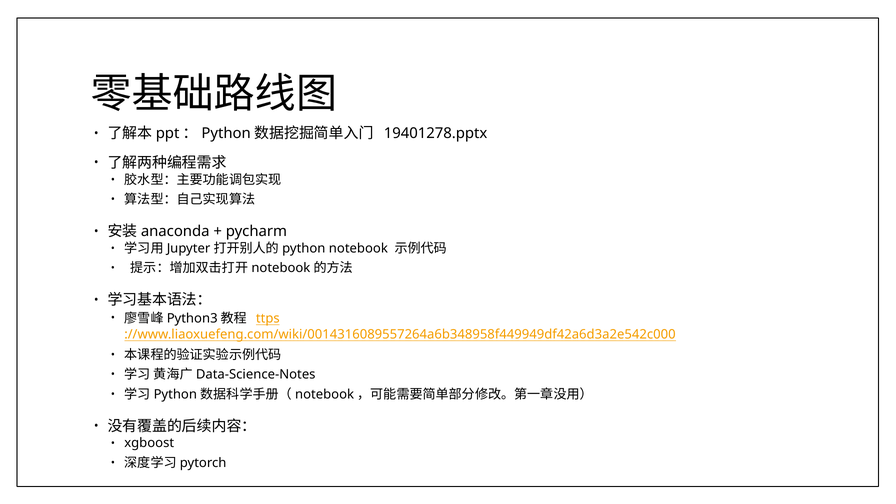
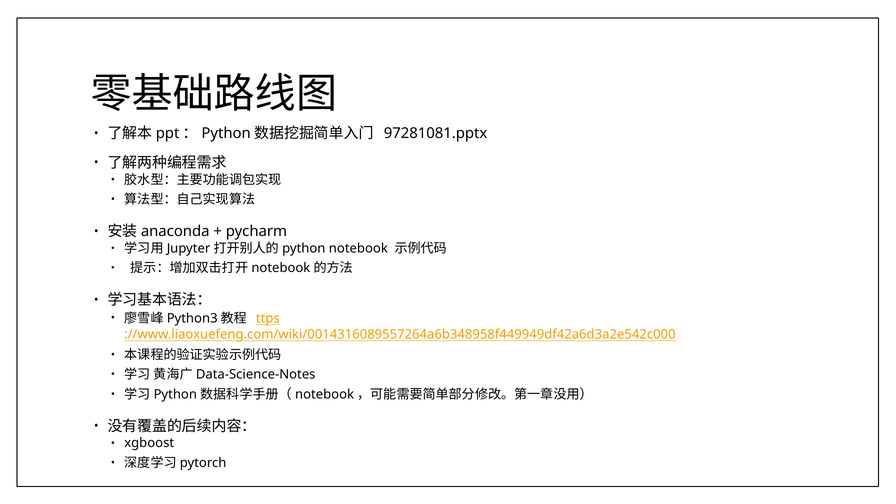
19401278.pptx: 19401278.pptx -> 97281081.pptx (436, 134)
